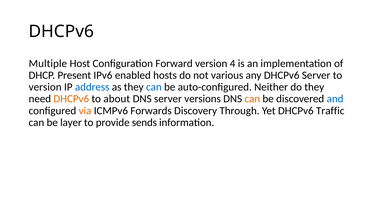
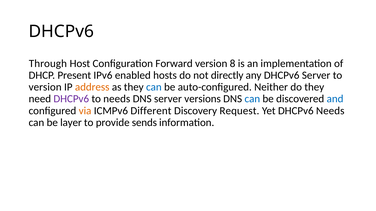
Multiple: Multiple -> Through (48, 64)
4: 4 -> 8 (233, 64)
various: various -> directly (227, 75)
address colour: blue -> orange (92, 87)
DHCPv6 colour: orange -> purple (71, 99)
to about: about -> needs (117, 99)
can colour: orange -> blue (252, 99)
Forwards: Forwards -> Different (151, 111)
Through: Through -> Request (239, 111)
DHCPv6 Traffic: Traffic -> Needs (330, 111)
